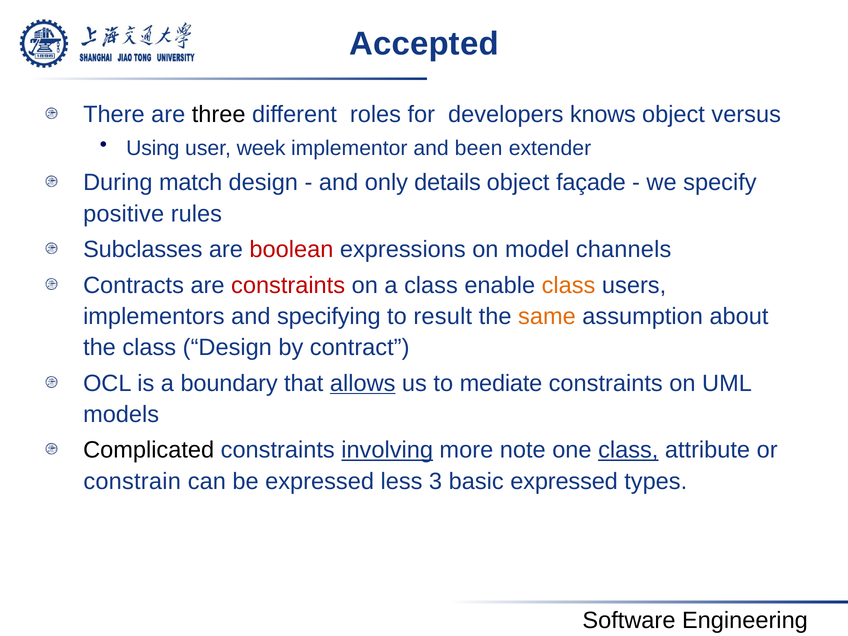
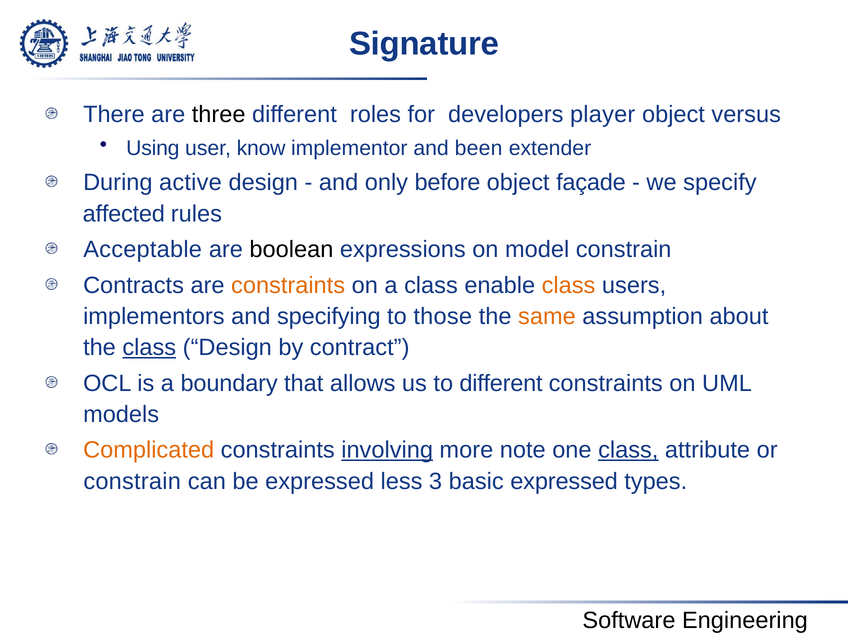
Accepted: Accepted -> Signature (424, 44)
knows: knows -> player (603, 115)
week: week -> know (261, 148)
match: match -> active (190, 183)
details: details -> before (447, 183)
positive: positive -> affected (124, 214)
Subclasses: Subclasses -> Acceptable (143, 250)
boolean colour: red -> black (291, 250)
model channels: channels -> constrain (624, 250)
constraints colour: red -> orange (288, 285)
result: result -> those (443, 316)
class underline: none -> present (149, 348)
allows underline: present -> none (363, 383)
to mediate: mediate -> different (501, 383)
Complicated colour: black -> orange (149, 450)
